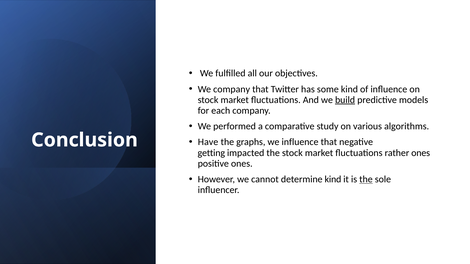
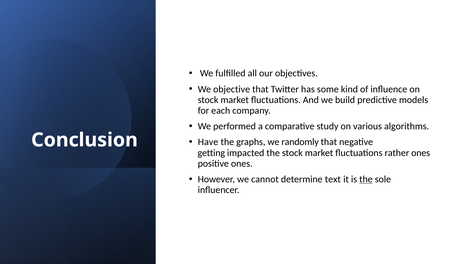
We company: company -> objective (232, 89)
build underline: present -> none (345, 100)
we influence: influence -> randomly (300, 142)
determine kind: kind -> text (333, 180)
